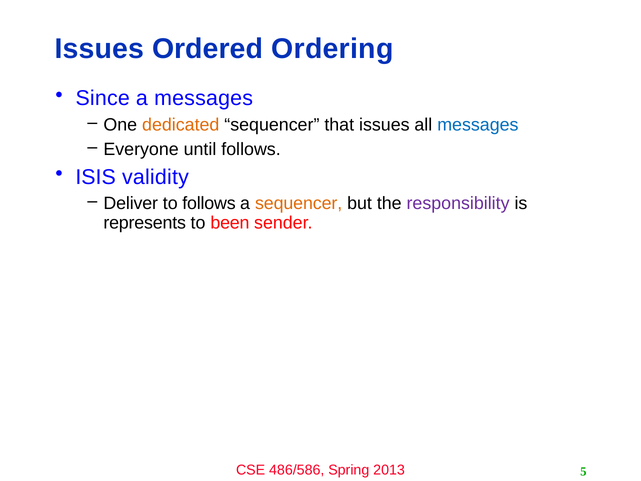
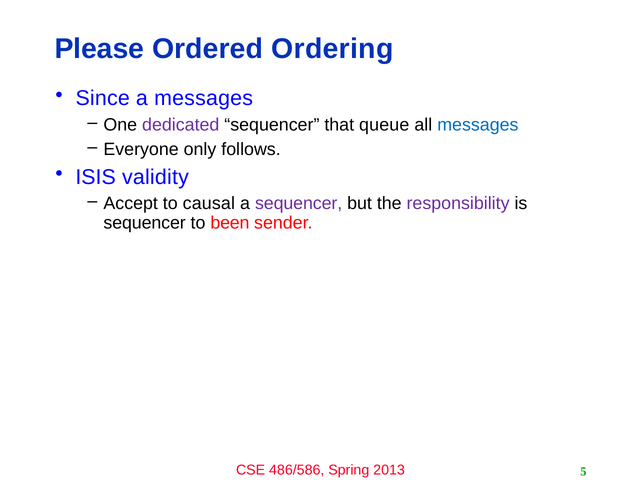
Issues: Issues -> Please (99, 49)
dedicated colour: orange -> purple (181, 125)
that issues: issues -> queue (384, 125)
until: until -> only (200, 149)
Deliver: Deliver -> Accept (131, 203)
to follows: follows -> causal (209, 203)
sequencer colour: orange -> purple (299, 203)
represents: represents -> sequencer (145, 223)
